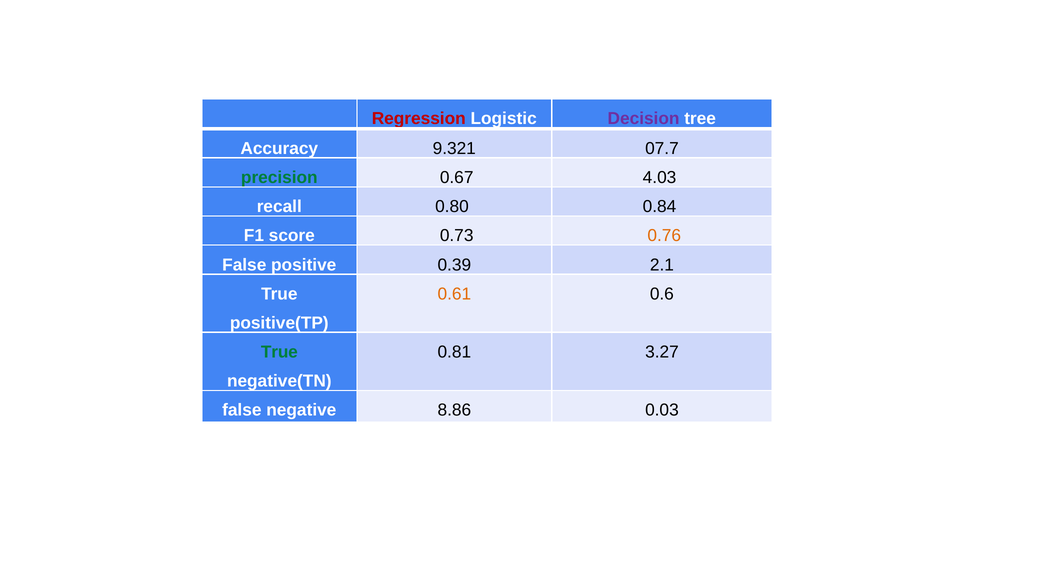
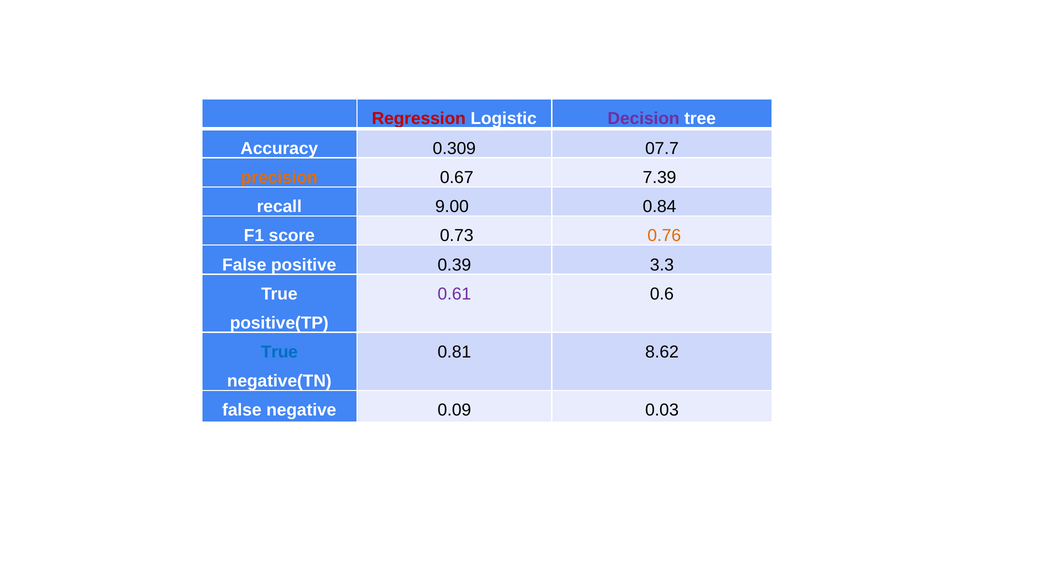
9.321: 9.321 -> 0.309 (454, 148)
precision colour: green -> orange (279, 177)
4.03: 4.03 -> 7.39 (660, 177)
0.80: 0.80 -> 9.00 (452, 207)
2.1: 2.1 -> 3.3 (662, 265)
0.61 colour: orange -> purple (454, 294)
True colour: green -> blue (279, 352)
3.27: 3.27 -> 8.62 (662, 352)
8.86: 8.86 -> 0.09 (454, 410)
